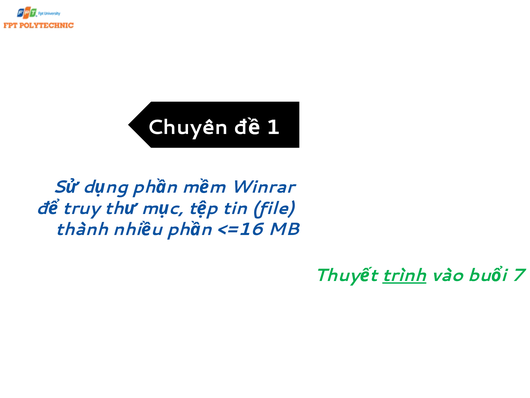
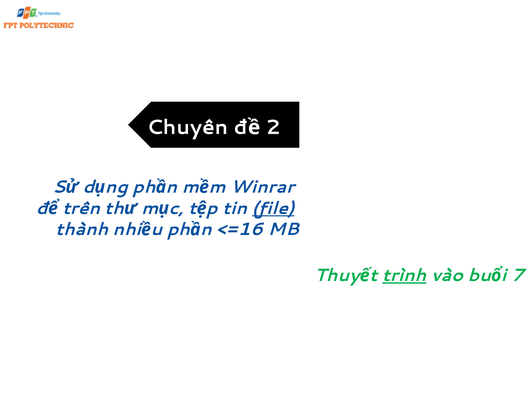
1: 1 -> 2 (273, 127)
truy: truy -> trên (81, 208)
file underline: none -> present (273, 208)
